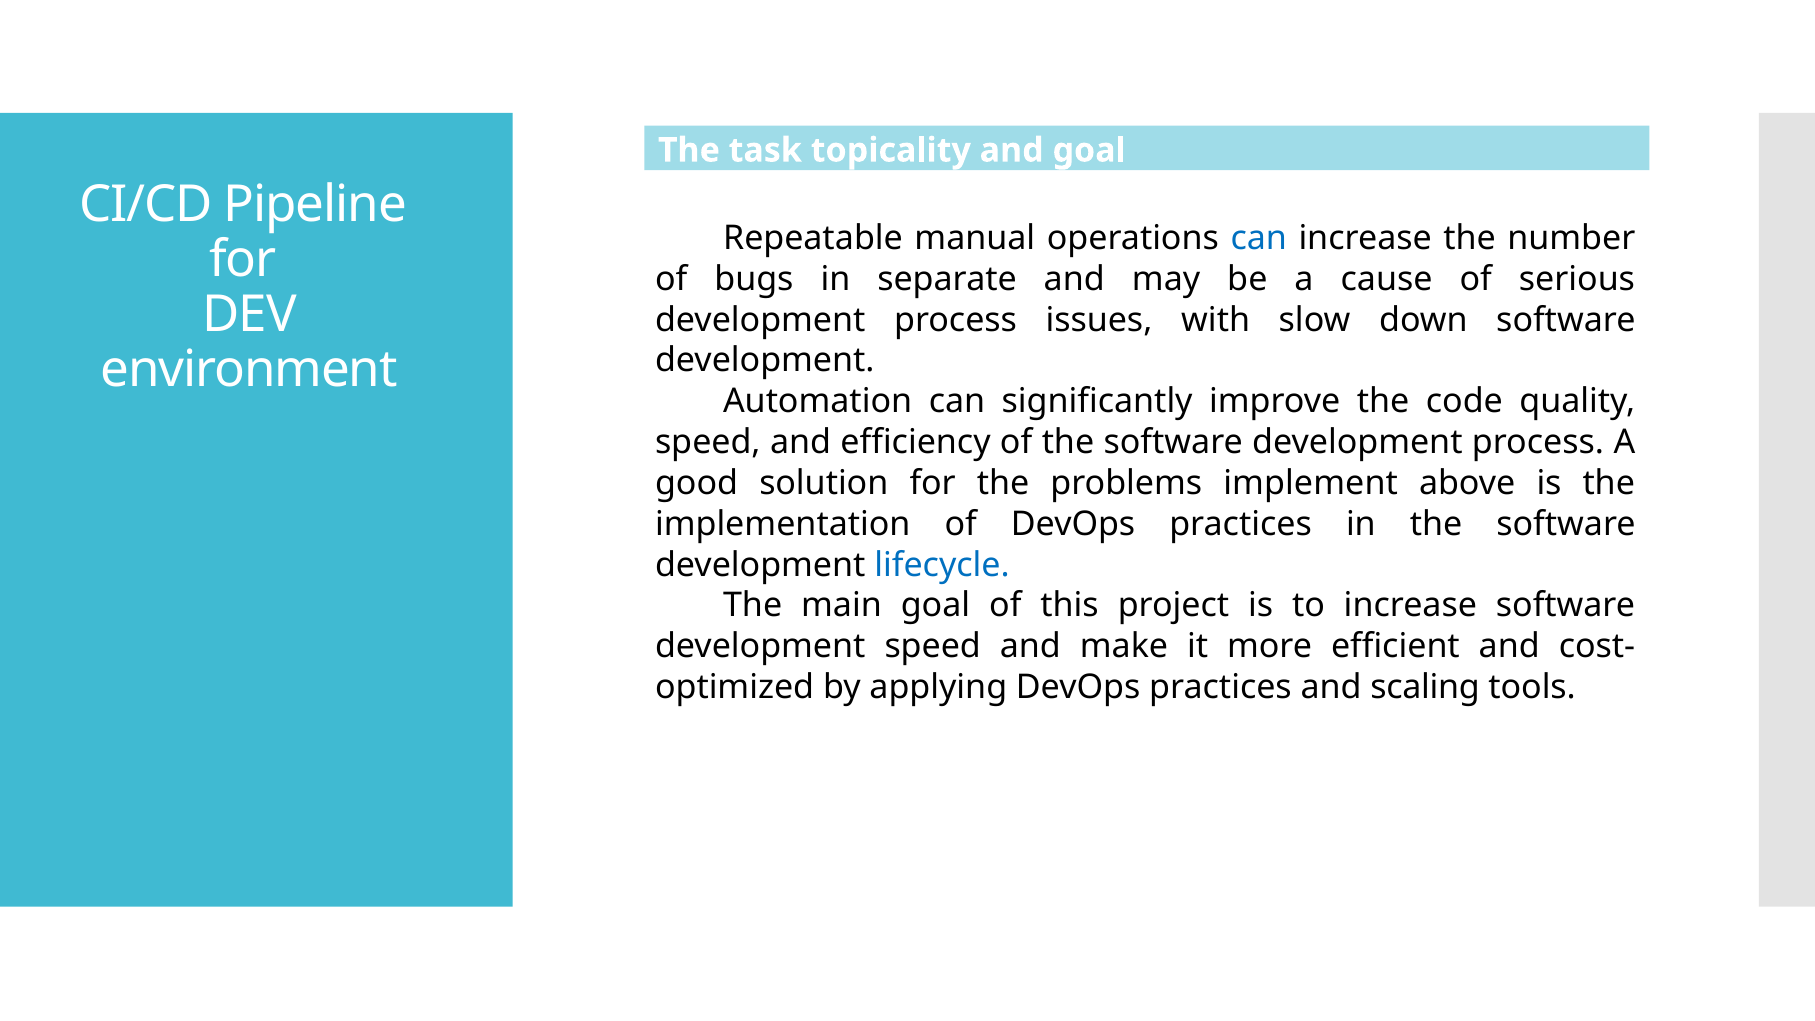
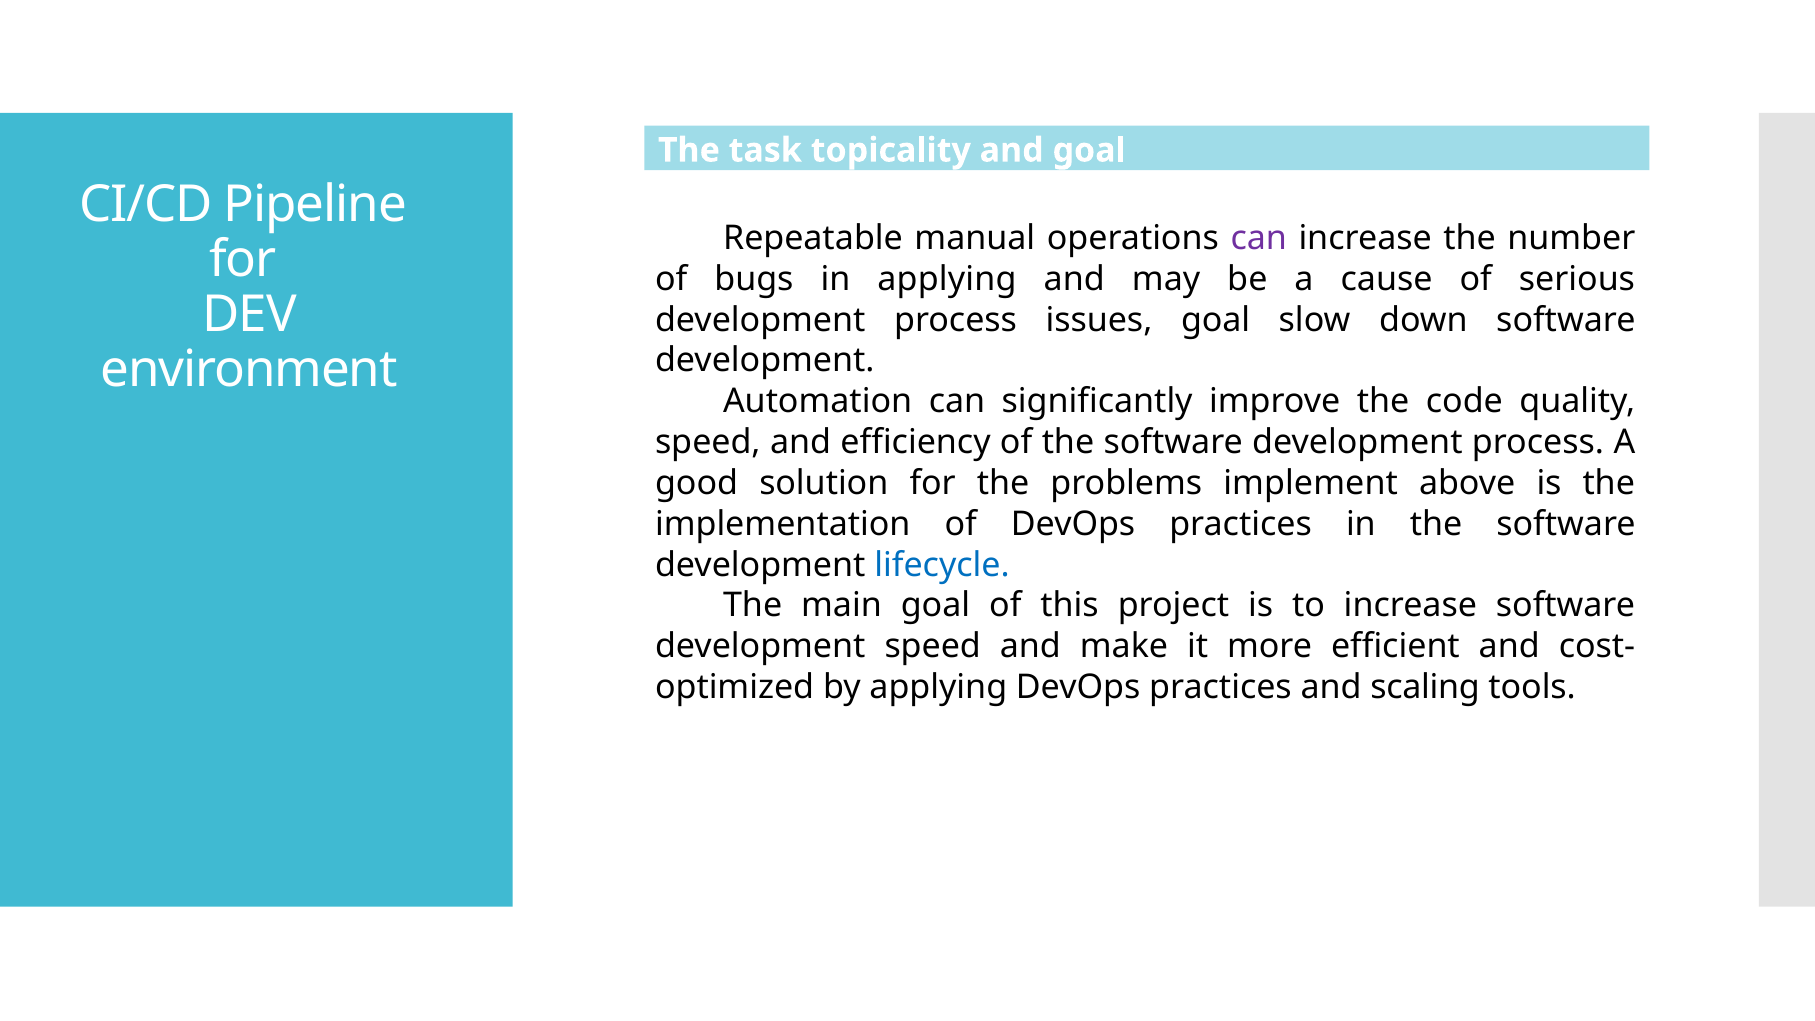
can colour: blue -> purple (1259, 238)
in separate: separate -> applying (947, 279)
issues with: with -> goal (1216, 320)
